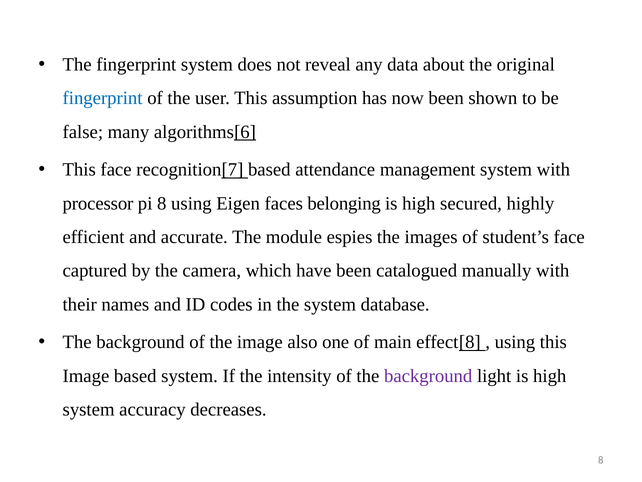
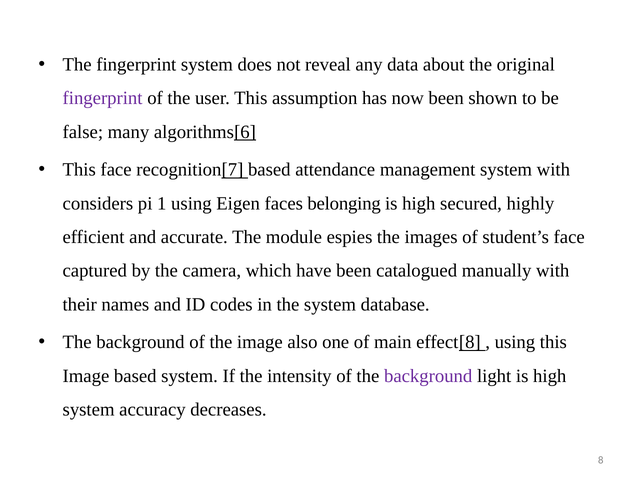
fingerprint colour: blue -> purple (103, 98)
processor: processor -> considers (98, 203)
pi 8: 8 -> 1 (162, 203)
